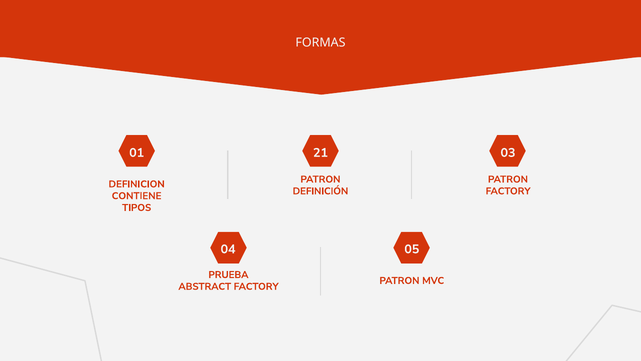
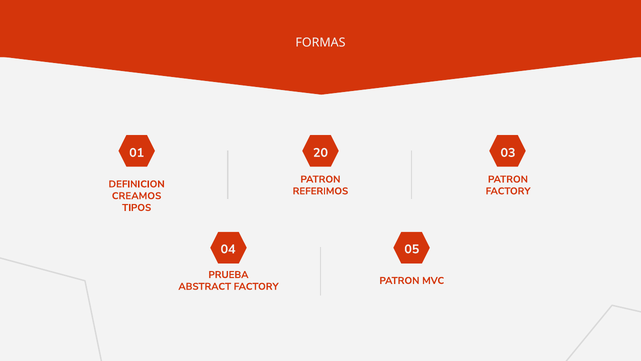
21: 21 -> 20 (320, 153)
DEFINICIÓN: DEFINICIÓN -> REFERIMOS (320, 191)
CONTIENE: CONTIENE -> CREAMOS (137, 196)
